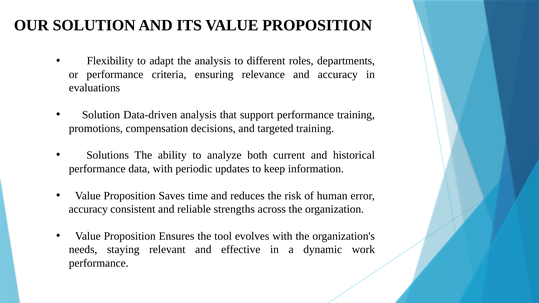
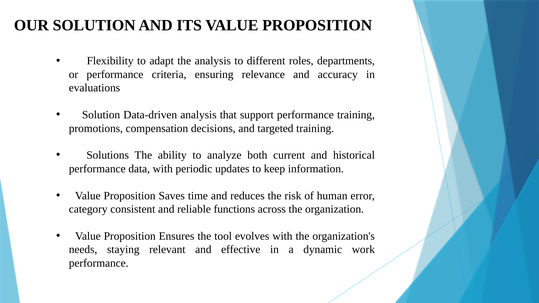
accuracy: accuracy -> category (88, 209)
strengths: strengths -> functions (234, 209)
